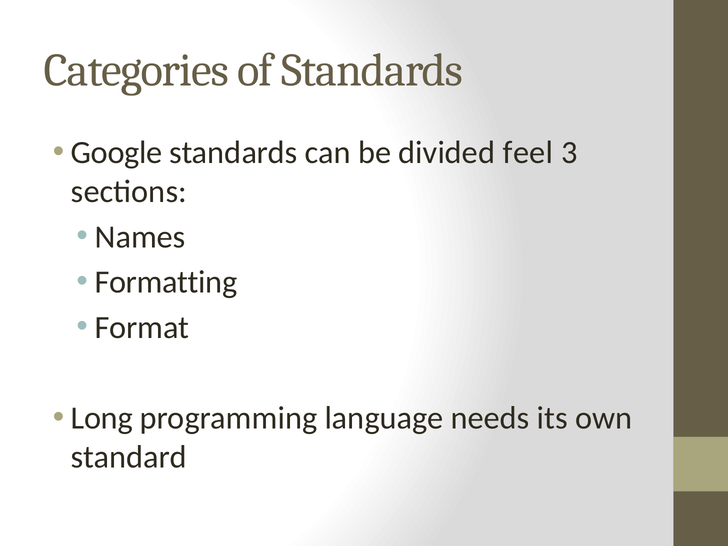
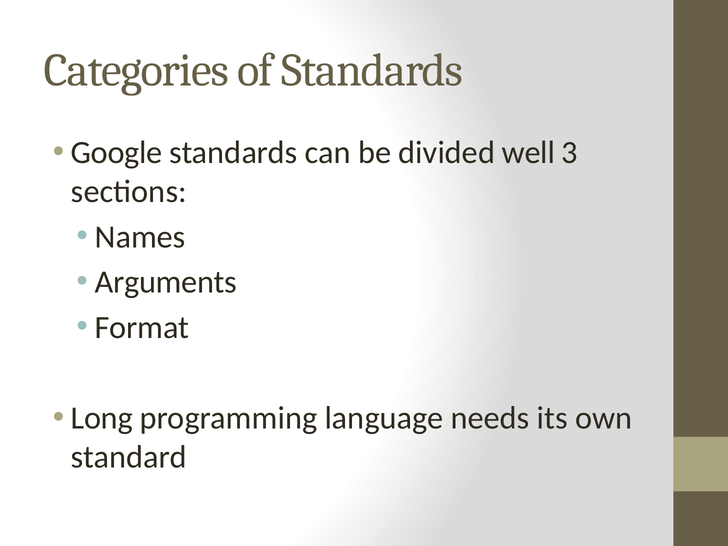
feel: feel -> well (528, 153)
Formatting: Formatting -> Arguments (166, 282)
